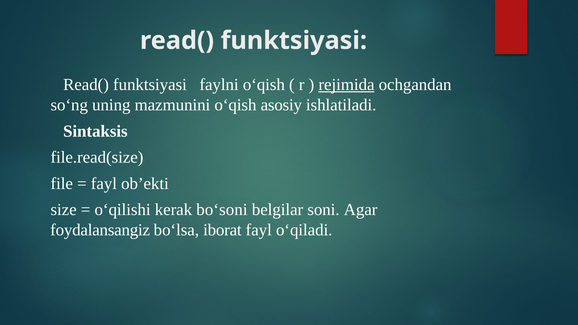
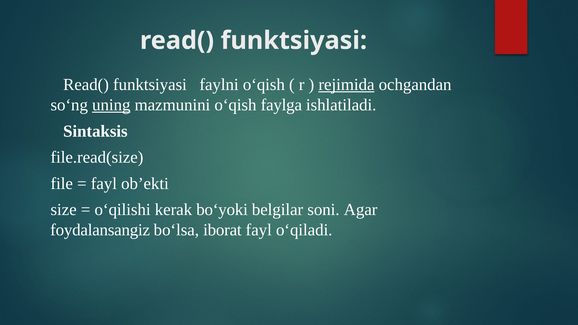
uning underline: none -> present (111, 105)
asosiy: asosiy -> faylga (281, 105)
bo‘soni: bo‘soni -> bo‘yoki (222, 210)
